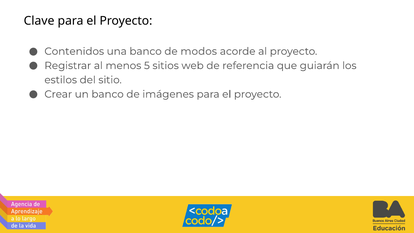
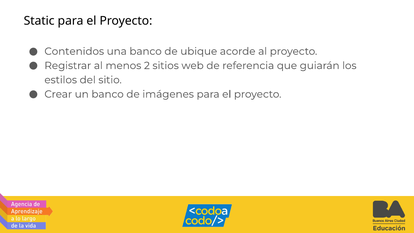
Clave: Clave -> Static (39, 21)
modos: modos -> ubique (199, 51)
5: 5 -> 2 (147, 66)
